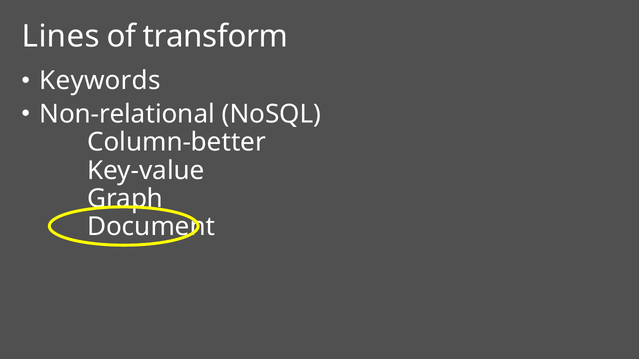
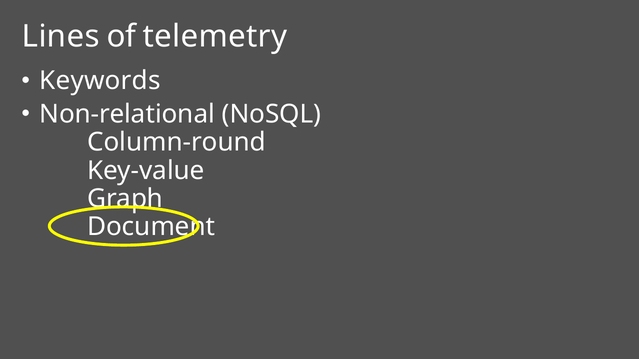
transform: transform -> telemetry (215, 37)
Column-better: Column-better -> Column-round (177, 143)
